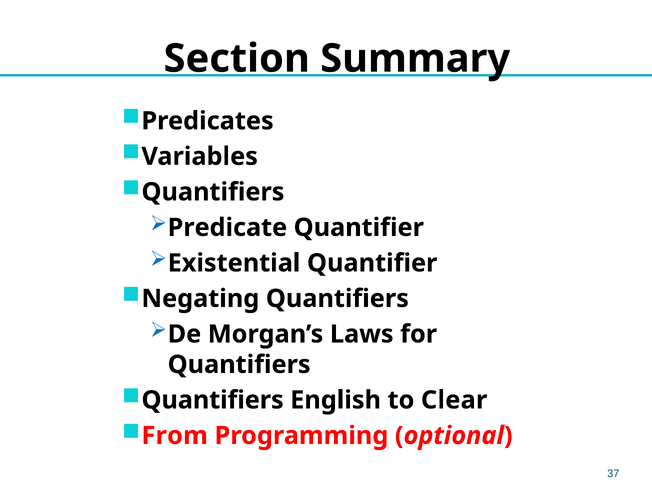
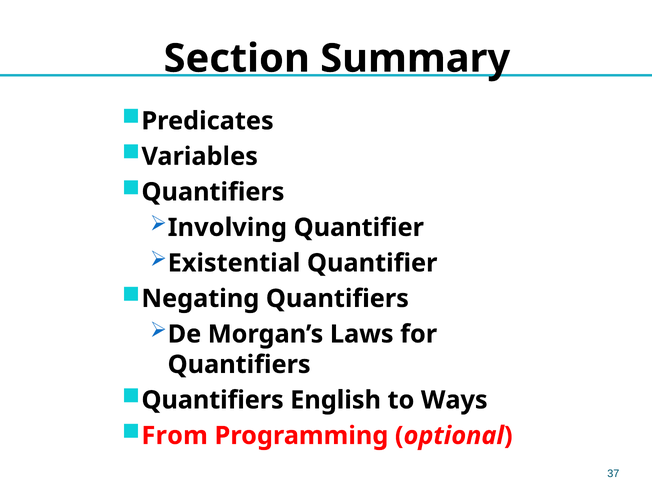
Predicate: Predicate -> Involving (227, 228)
Clear: Clear -> Ways (454, 400)
